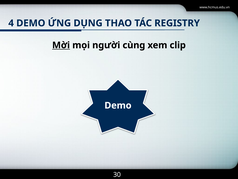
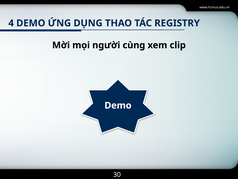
Mời underline: present -> none (61, 45)
